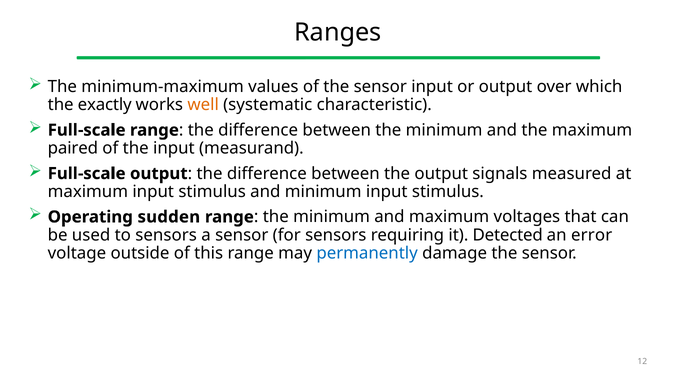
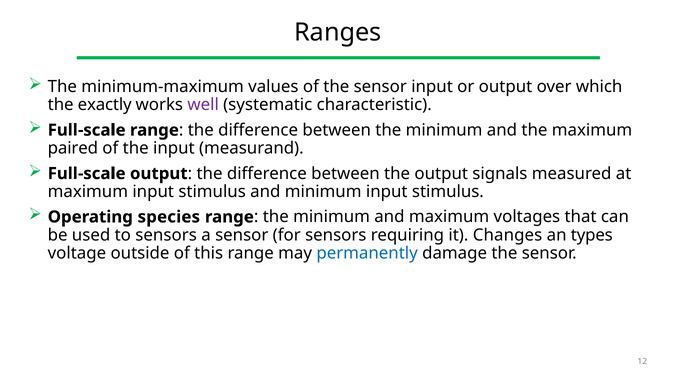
well colour: orange -> purple (203, 105)
sudden: sudden -> species (169, 217)
Detected: Detected -> Changes (508, 235)
error: error -> types (592, 235)
